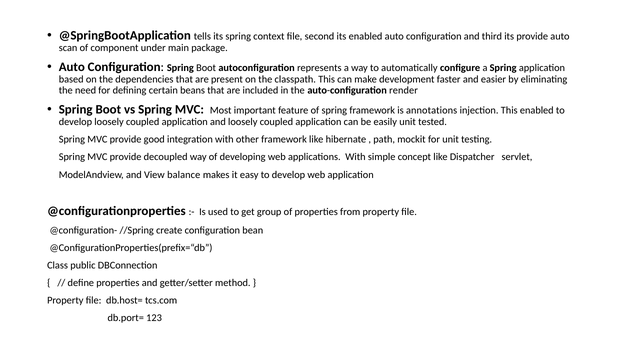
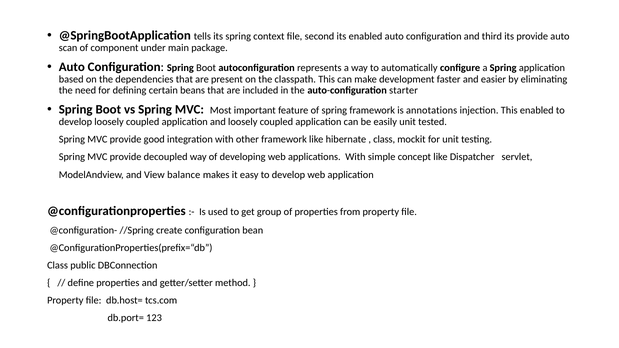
render: render -> starter (404, 91)
path: path -> class (384, 140)
